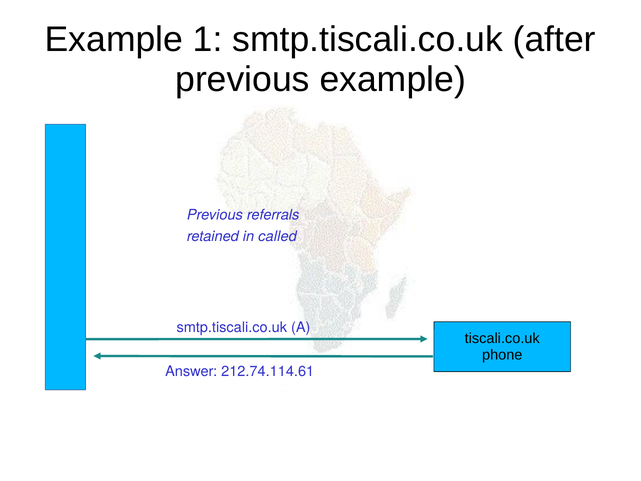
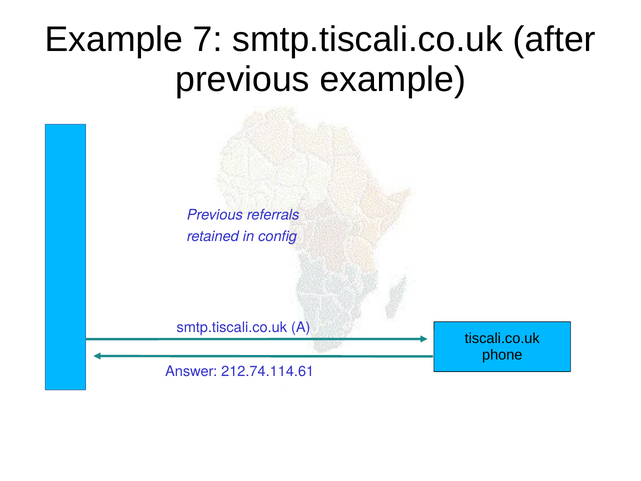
1: 1 -> 7 (208, 40)
called: called -> config (278, 237)
